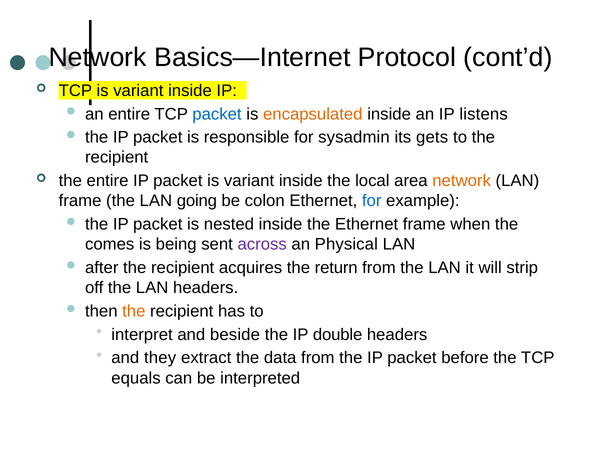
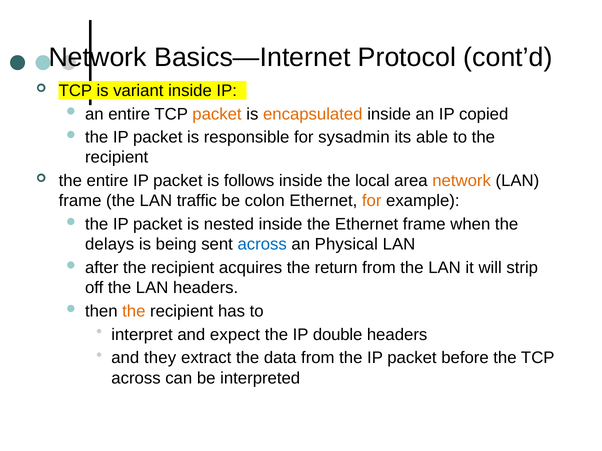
packet colour: blue -> orange (217, 114)
listens: listens -> copied (484, 114)
gets: gets -> able (432, 138)
packet is variant: variant -> follows (249, 181)
going: going -> traffic (197, 201)
for colour: blue -> orange (372, 201)
comes: comes -> delays (110, 245)
across colour: purple -> blue (262, 245)
beside: beside -> expect (235, 335)
equals: equals -> across (136, 378)
